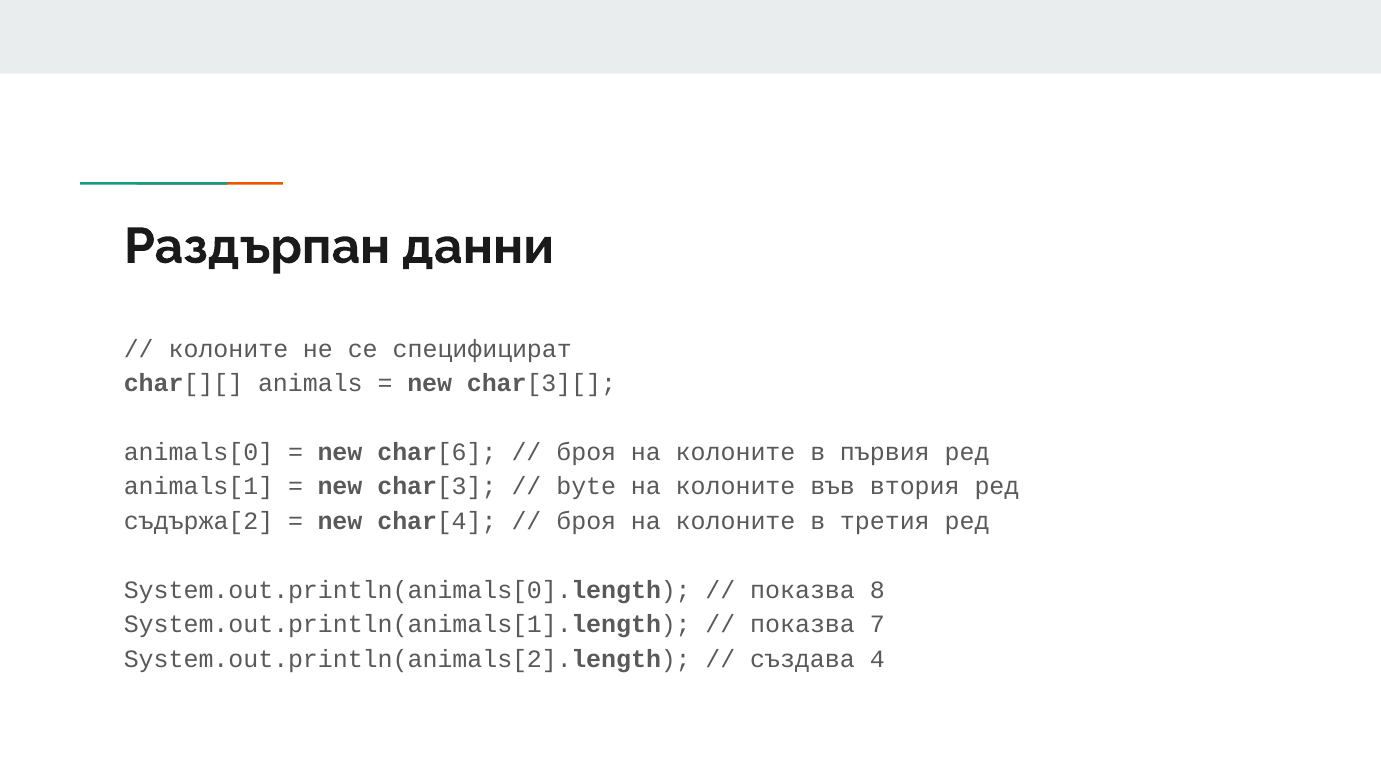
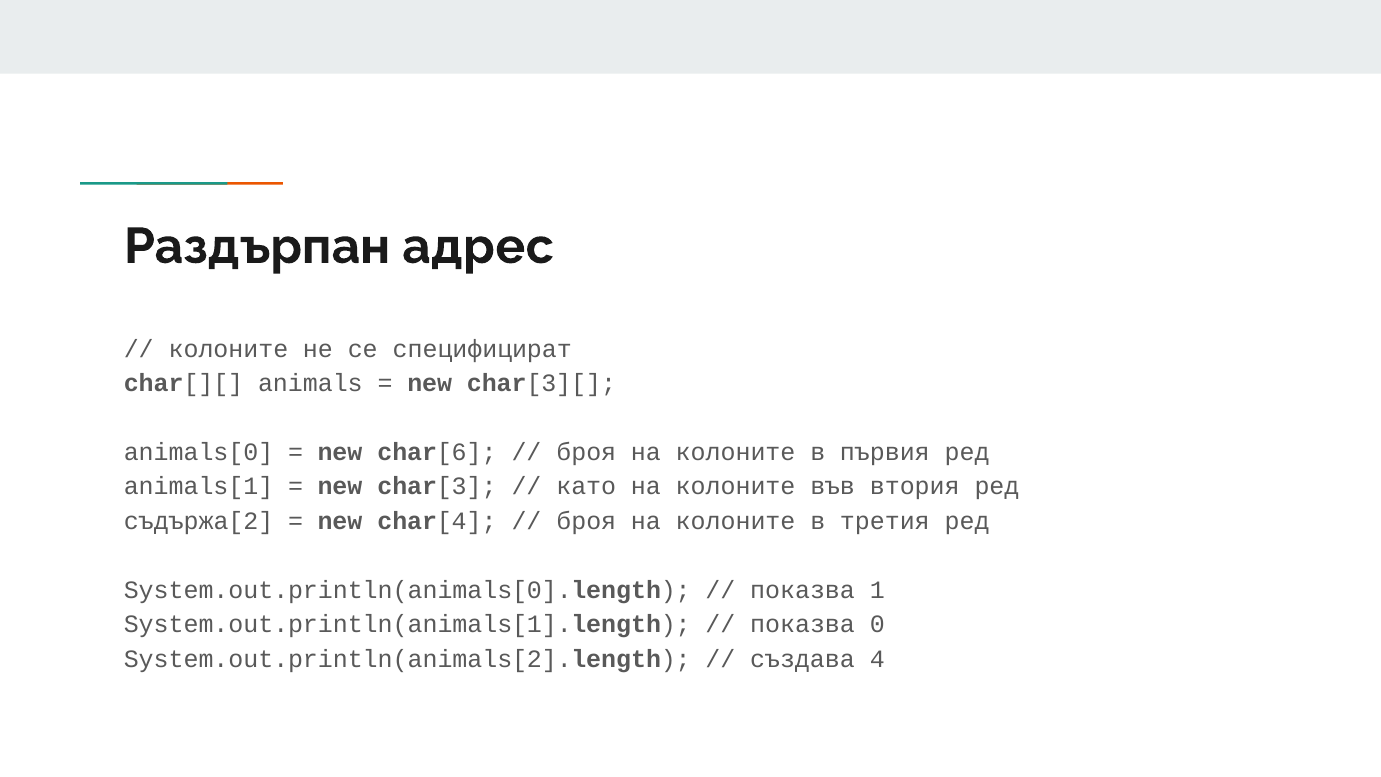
данни: данни -> адрес (478, 246)
byte: byte -> като (586, 487)
8: 8 -> 1 (877, 590)
7: 7 -> 0 (877, 624)
